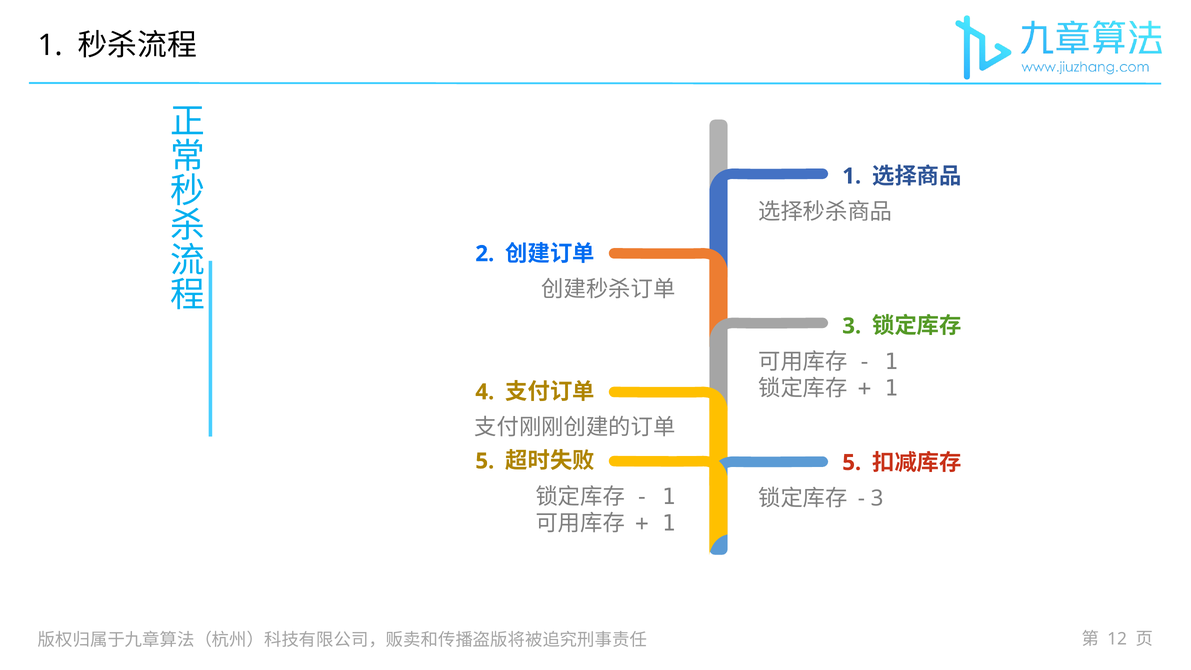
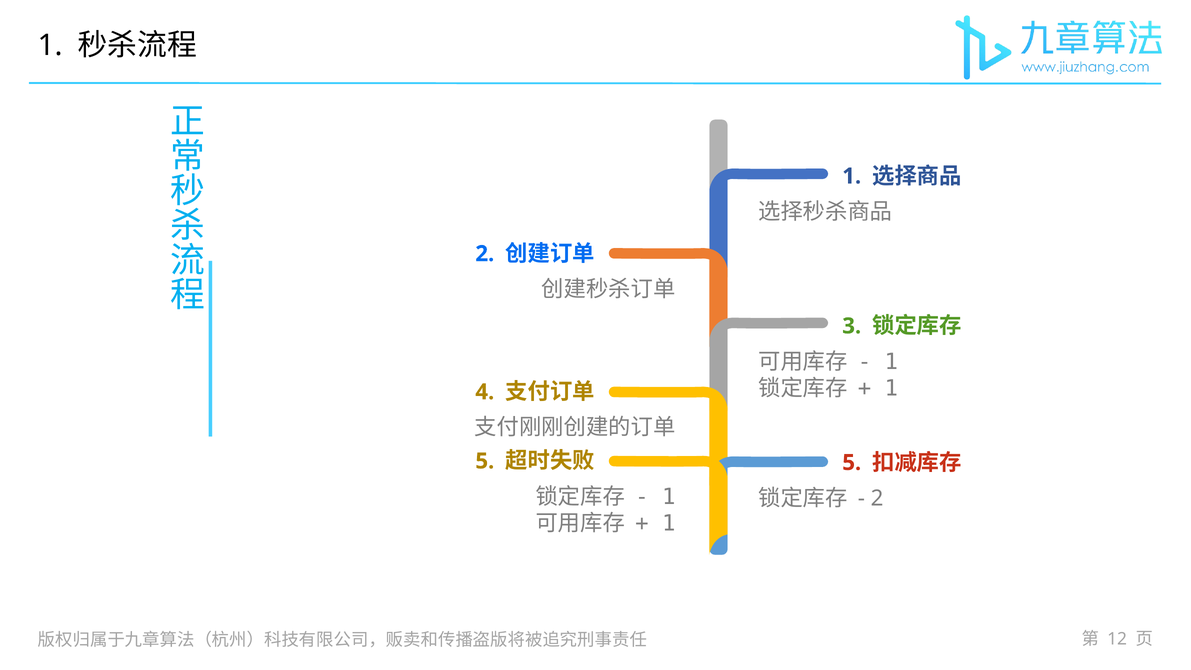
3: 3 -> 2 (877, 498)
